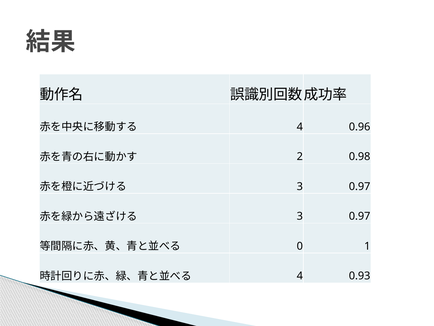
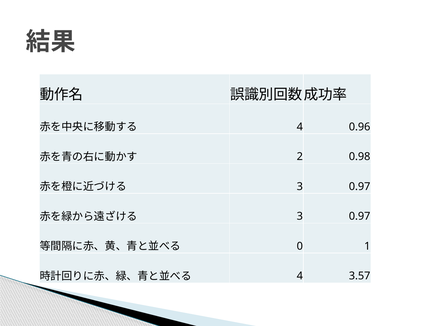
0.93: 0.93 -> 3.57 (360, 276)
